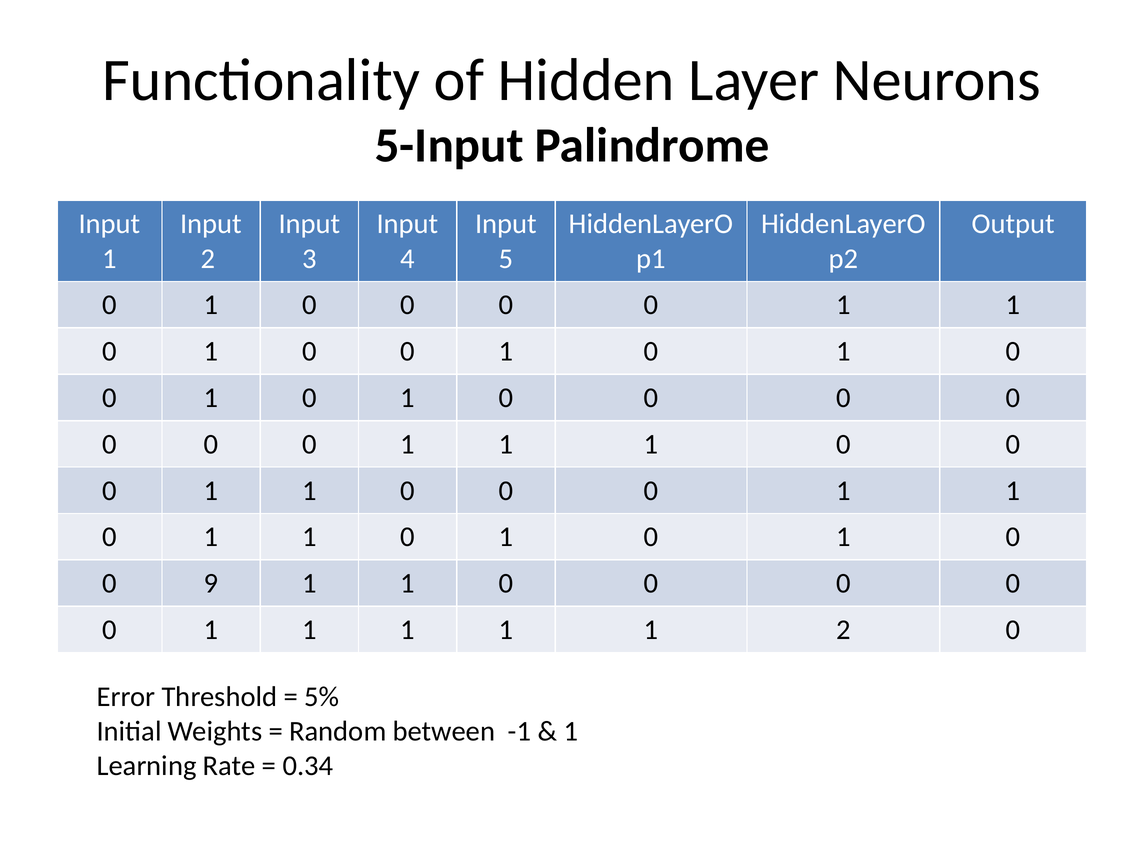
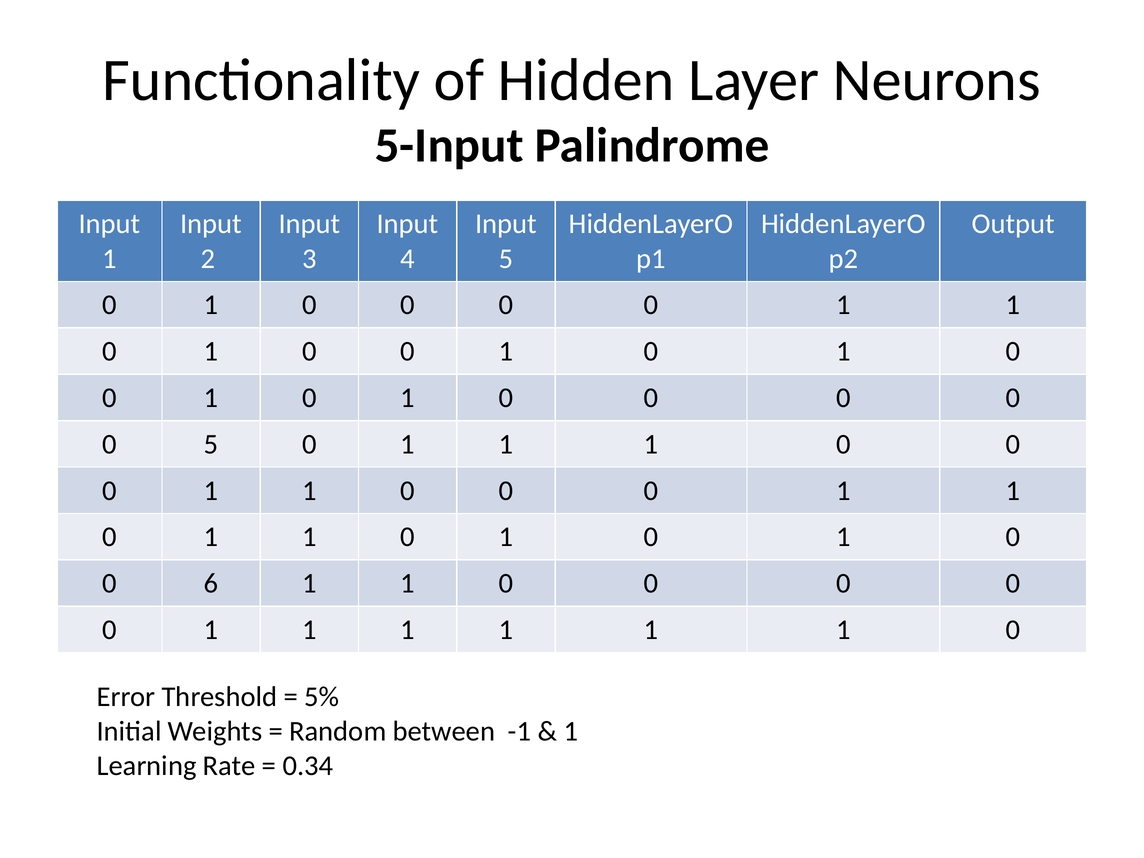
0: 0 -> 5 (211, 444)
9: 9 -> 6 (211, 583)
2: 2 -> 1 (843, 630)
